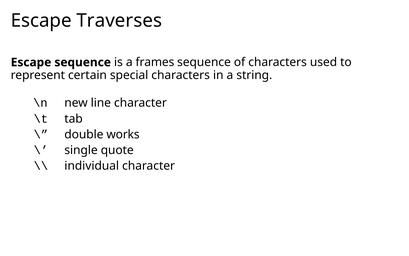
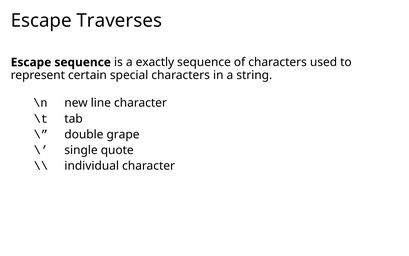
frames: frames -> exactly (155, 62)
works: works -> grape (123, 134)
